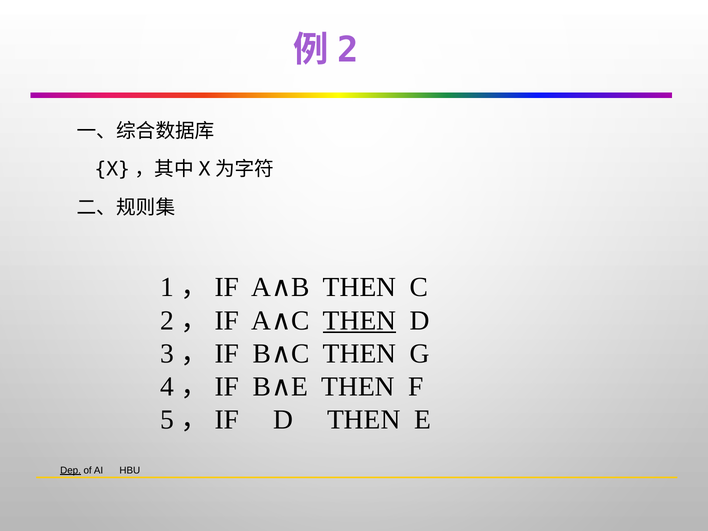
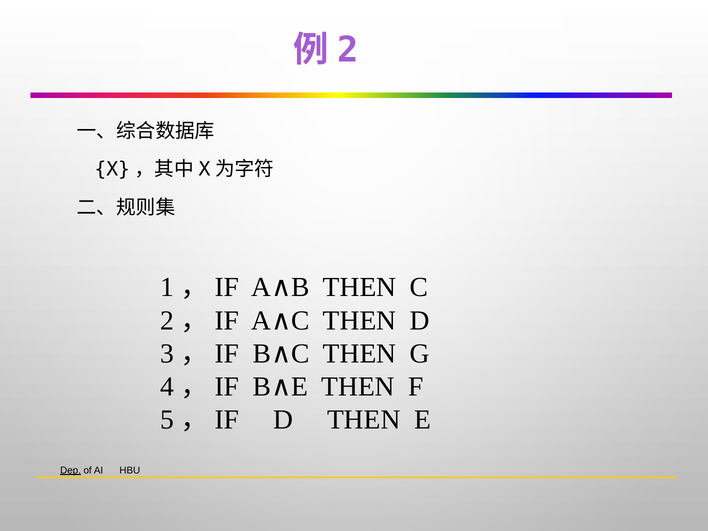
THEN underline: present -> none (360, 320)
